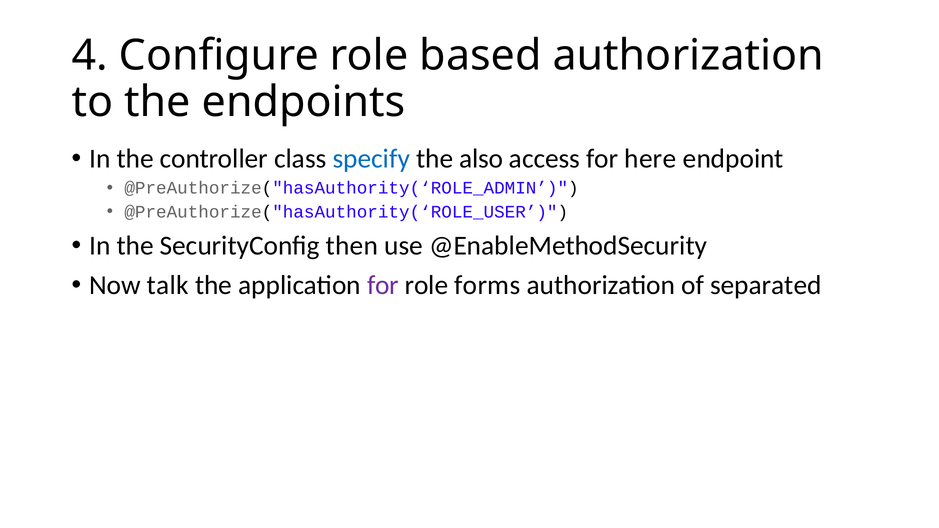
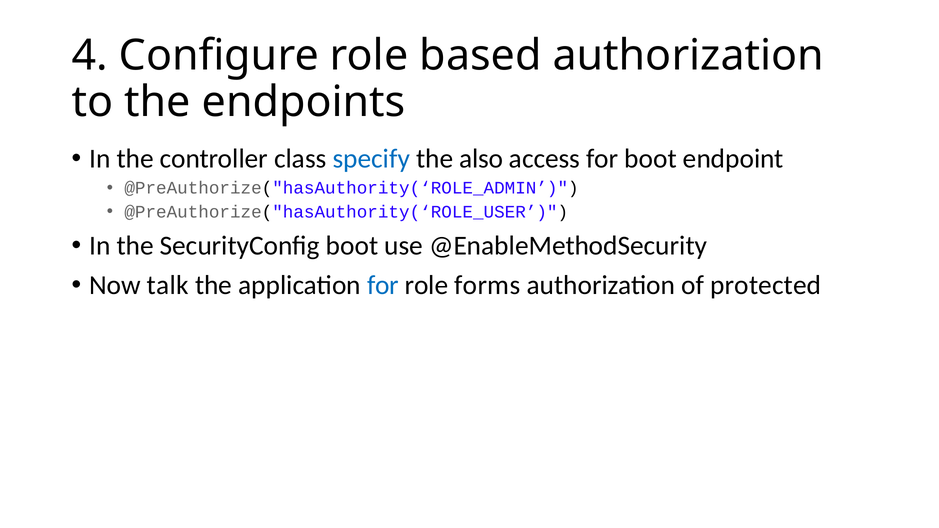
for here: here -> boot (650, 159)
SecurityConfig then: then -> boot (352, 246)
for colour: purple -> blue (383, 285)
separated: separated -> protected (766, 285)
